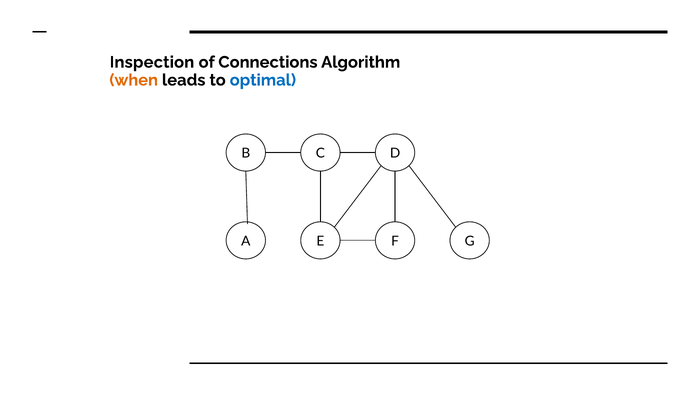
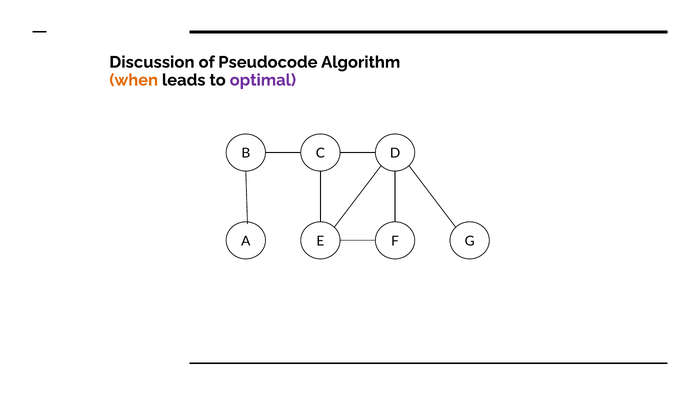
Inspection: Inspection -> Discussion (152, 62)
Connections: Connections -> Pseudocode (268, 62)
optimal colour: blue -> purple (263, 80)
